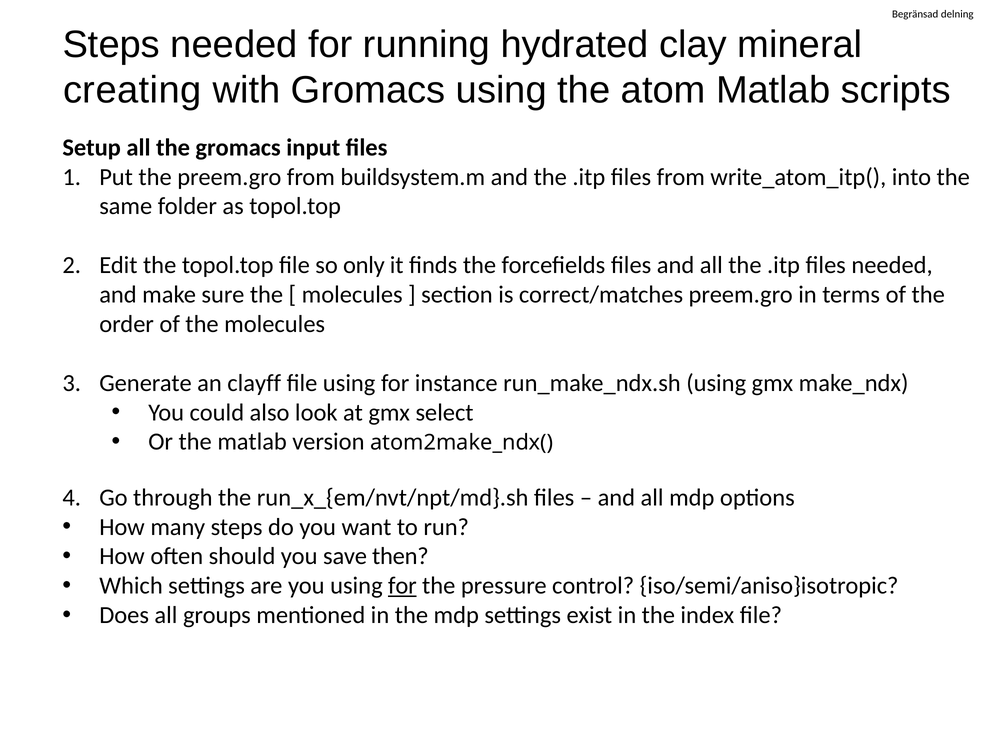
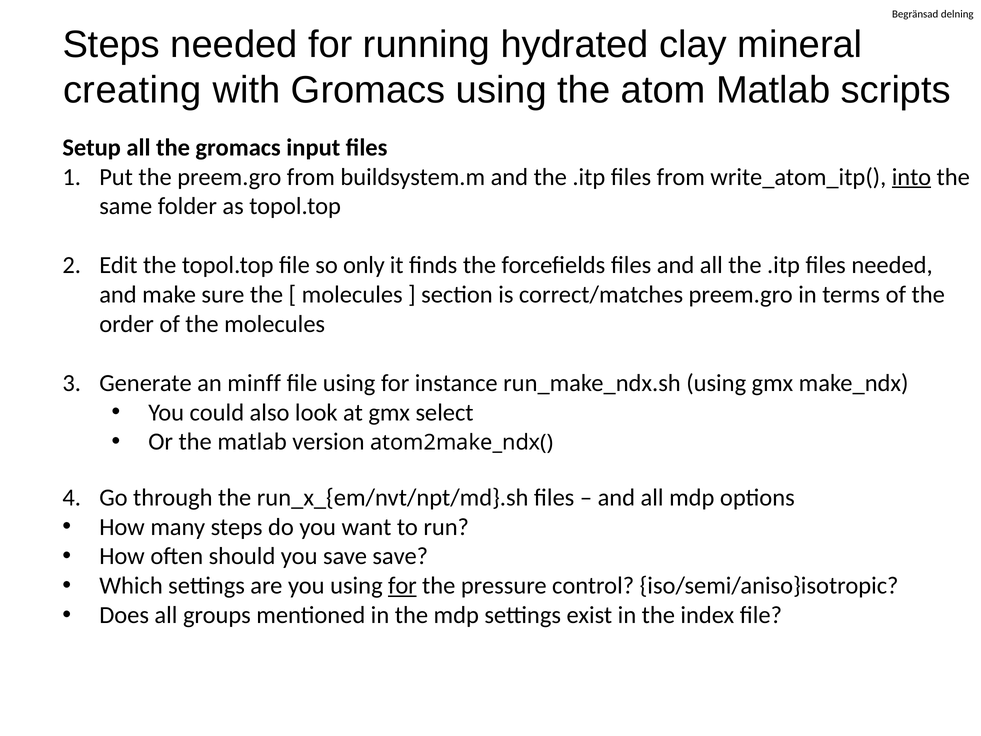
into underline: none -> present (911, 177)
clayff: clayff -> minff (254, 383)
save then: then -> save (400, 556)
